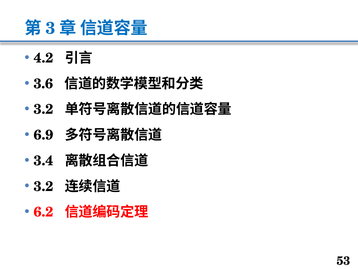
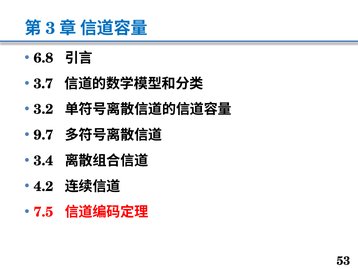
4.2: 4.2 -> 6.8 (44, 58)
3.6: 3.6 -> 3.7 (43, 84)
6.9: 6.9 -> 9.7 (44, 135)
3.2: 3.2 -> 4.2 (44, 186)
6.2: 6.2 -> 7.5 (44, 212)
